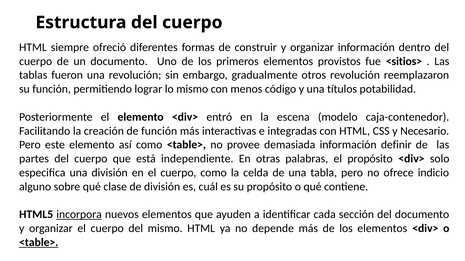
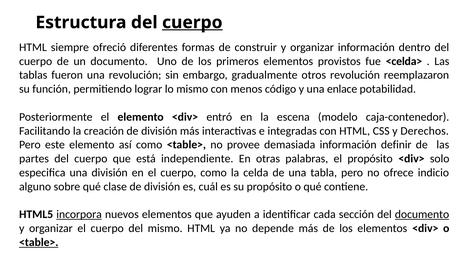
cuerpo underline: none -> present (192, 22)
<sitios>: <sitios> -> <celda> (404, 61)
títulos: títulos -> enlace (342, 89)
creación de función: función -> división (159, 131)
Necesario: Necesario -> Derechos (425, 131)
documento underline: none -> present (422, 215)
